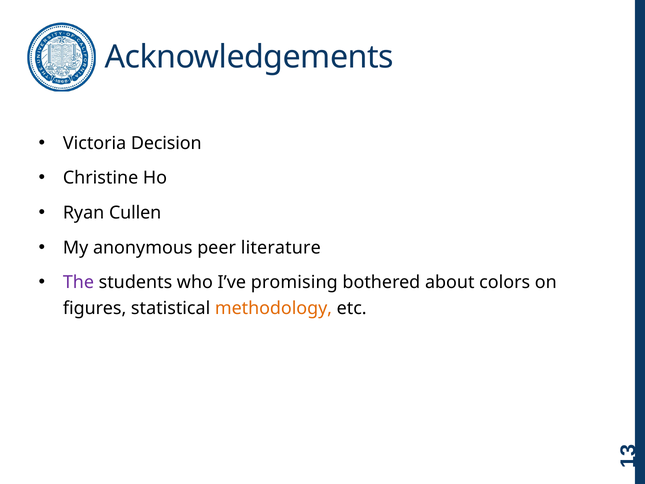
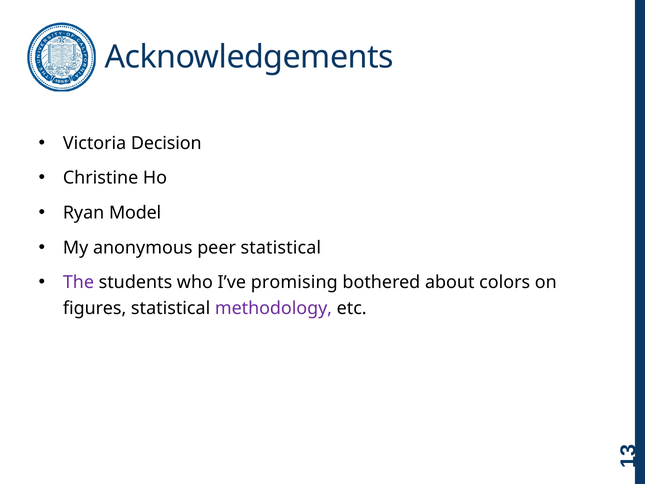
Cullen: Cullen -> Model (135, 213)
peer literature: literature -> statistical (281, 248)
methodology colour: orange -> purple (273, 308)
